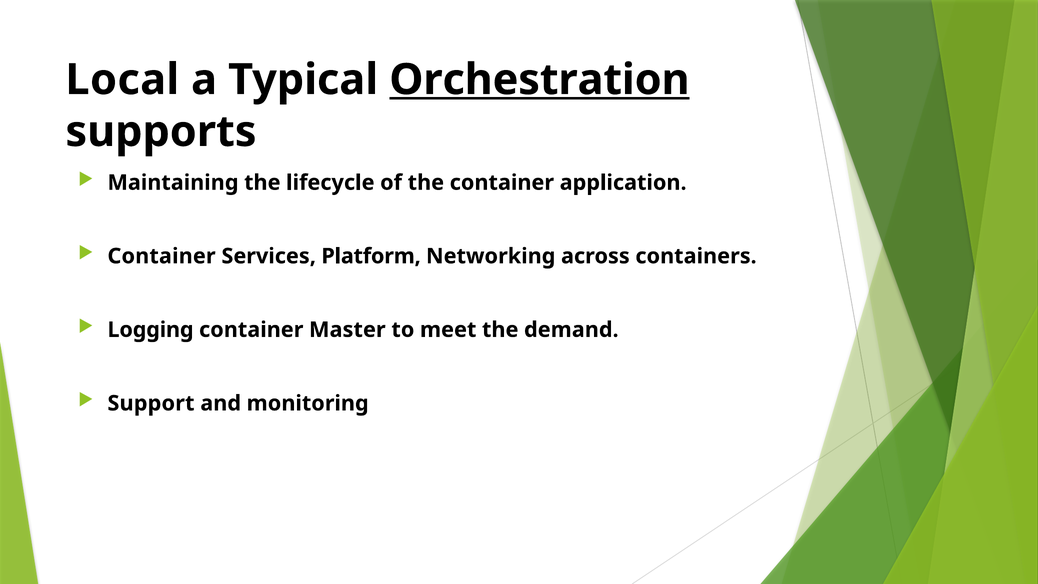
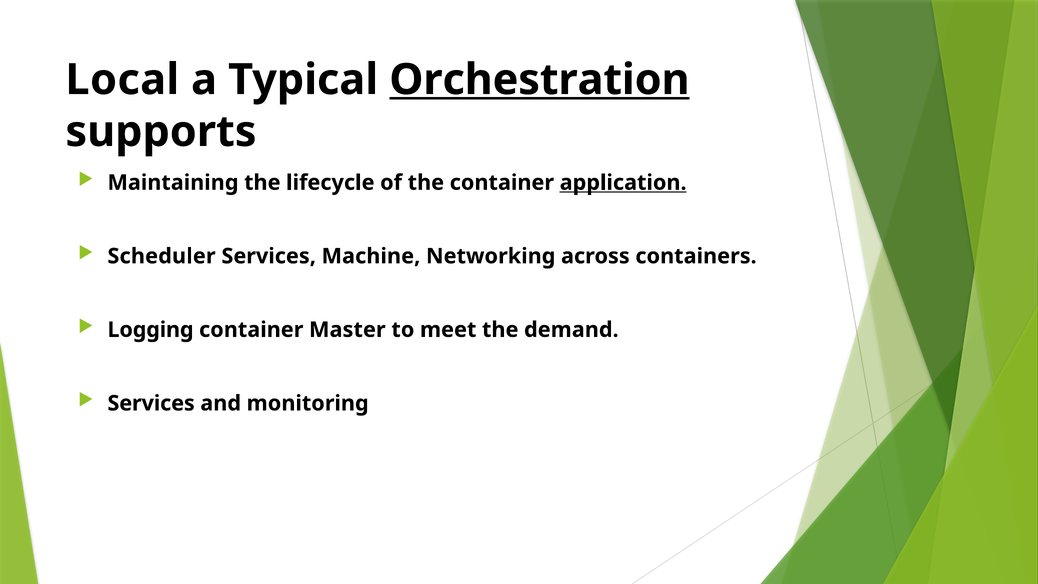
application underline: none -> present (623, 183)
Container: Container -> Scheduler (162, 256)
Platform: Platform -> Machine (371, 256)
Support: Support -> Services (151, 403)
